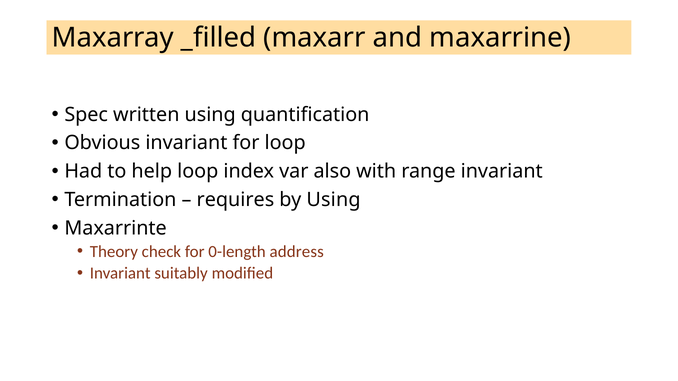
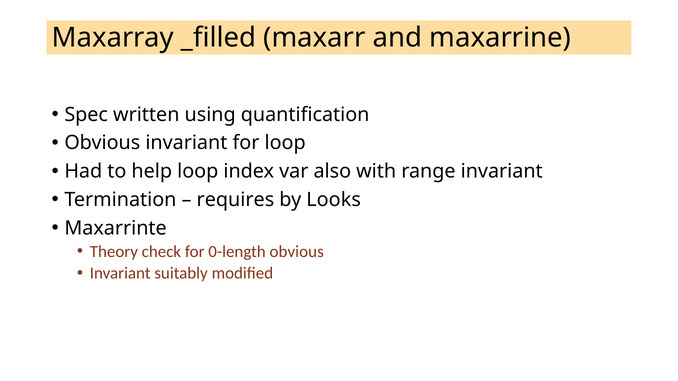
by Using: Using -> Looks (334, 200)
0-length address: address -> obvious (297, 252)
